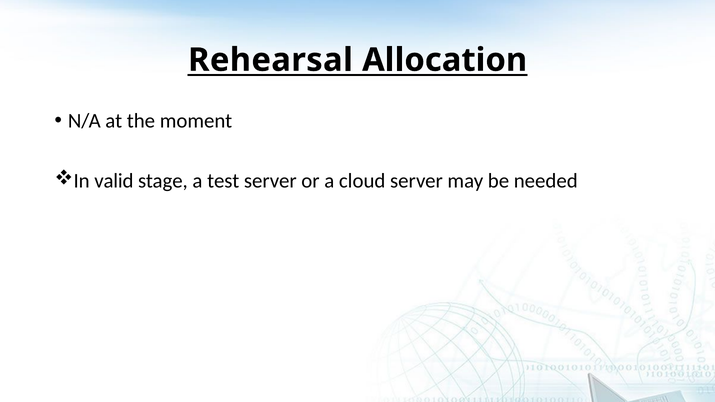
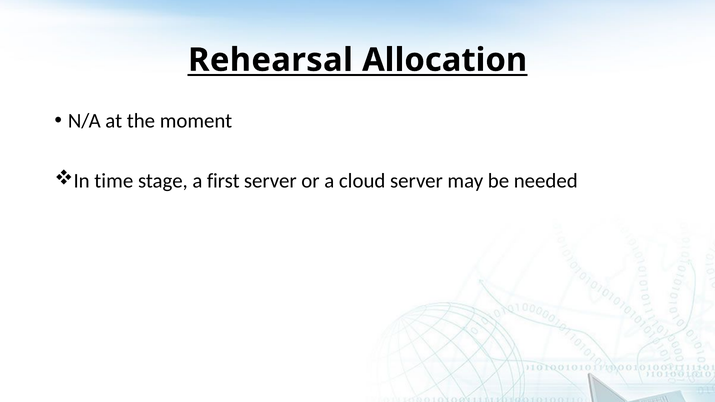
valid: valid -> time (114, 181)
test: test -> first (223, 181)
